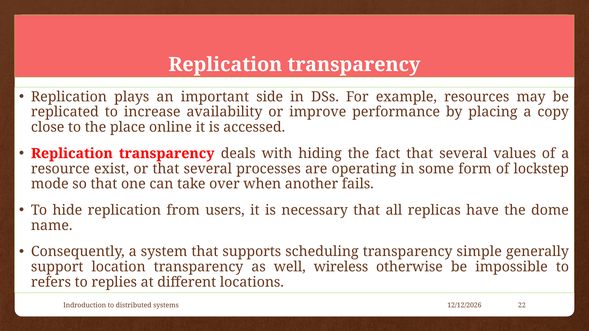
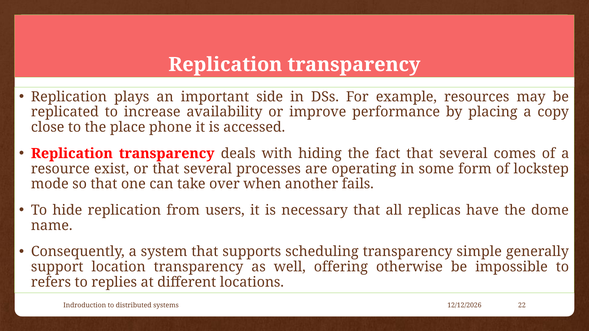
online: online -> phone (170, 127)
values: values -> comes (515, 154)
wireless: wireless -> offering (341, 267)
